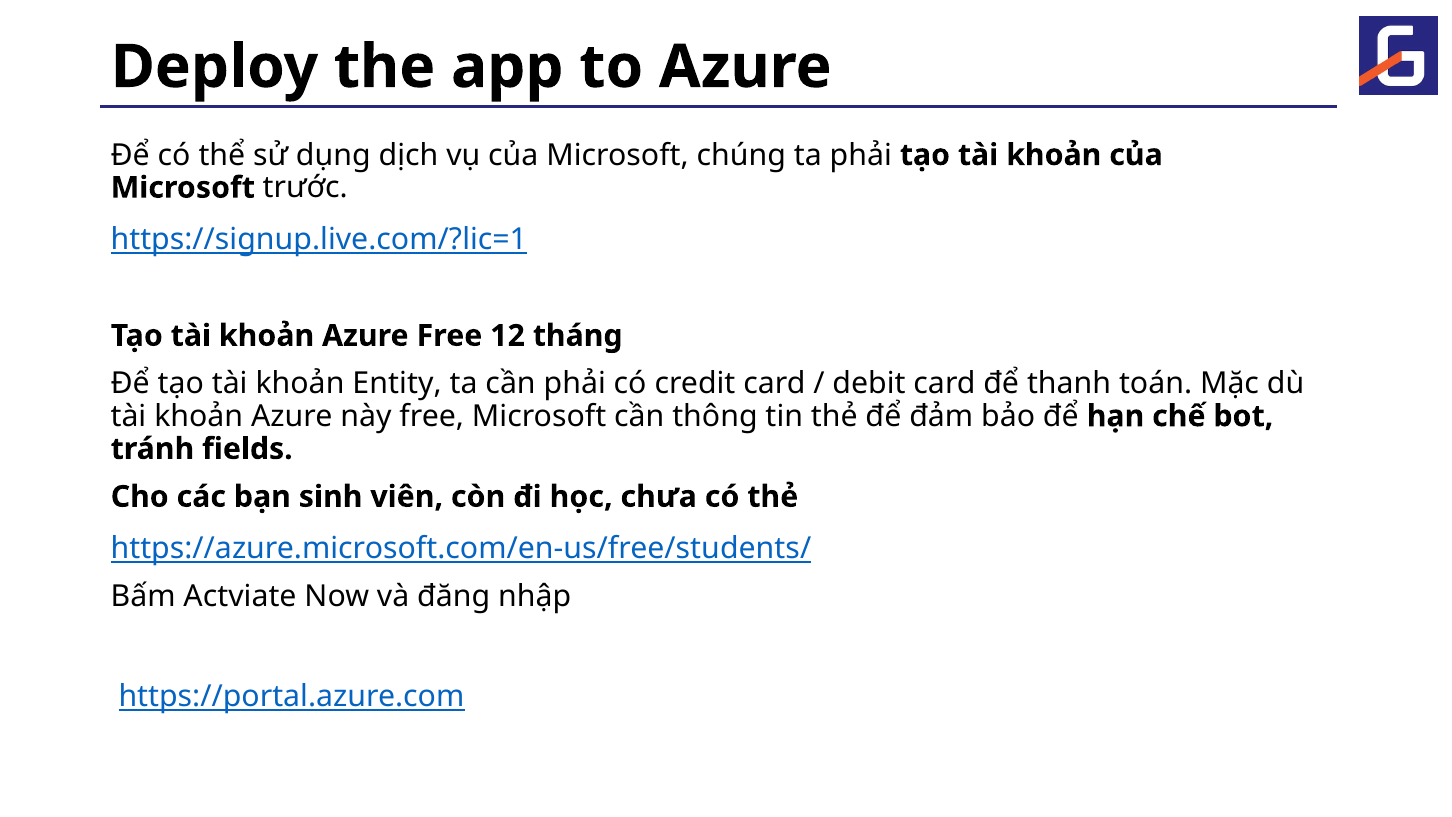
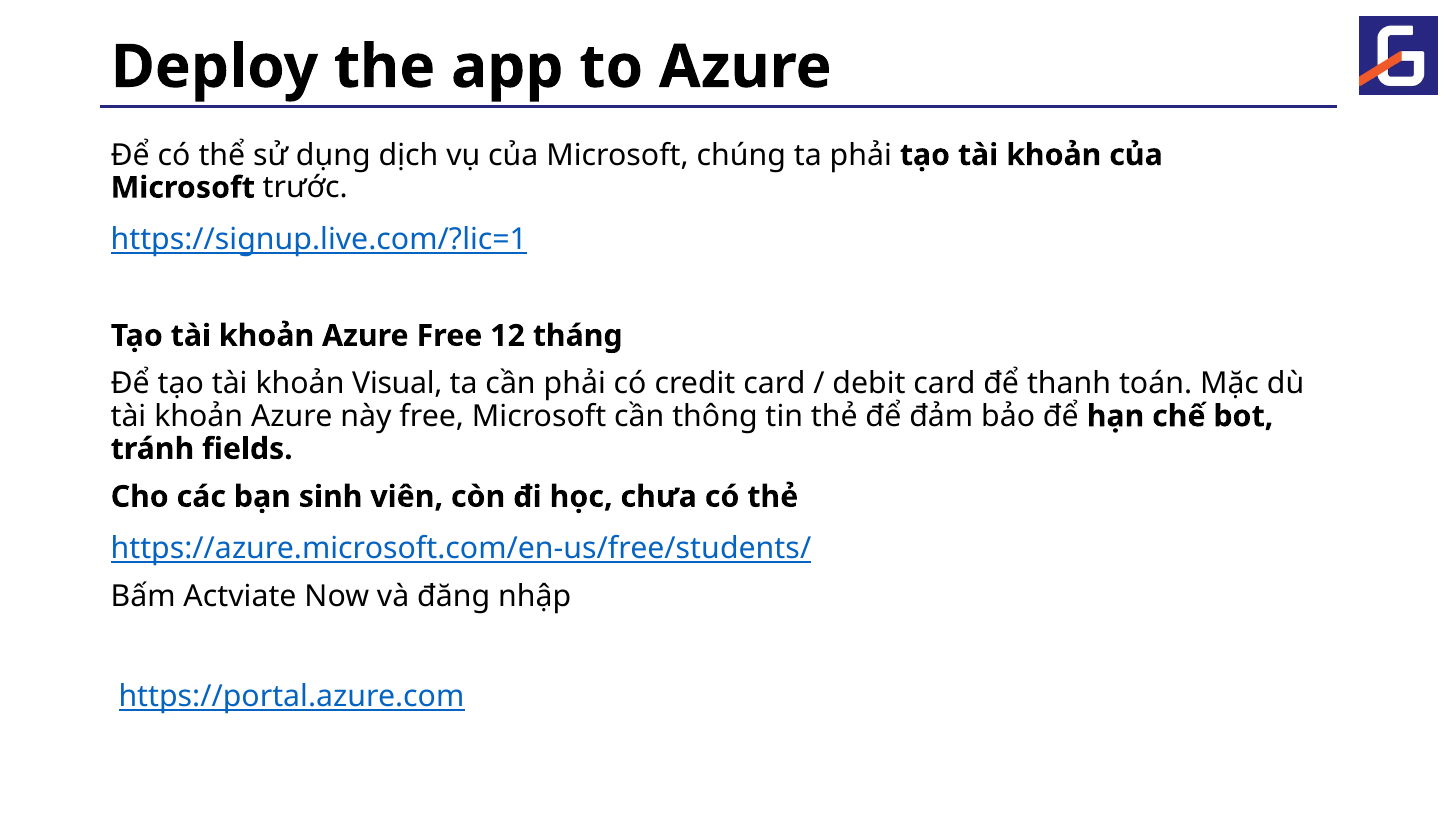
Entity: Entity -> Visual (397, 383)
